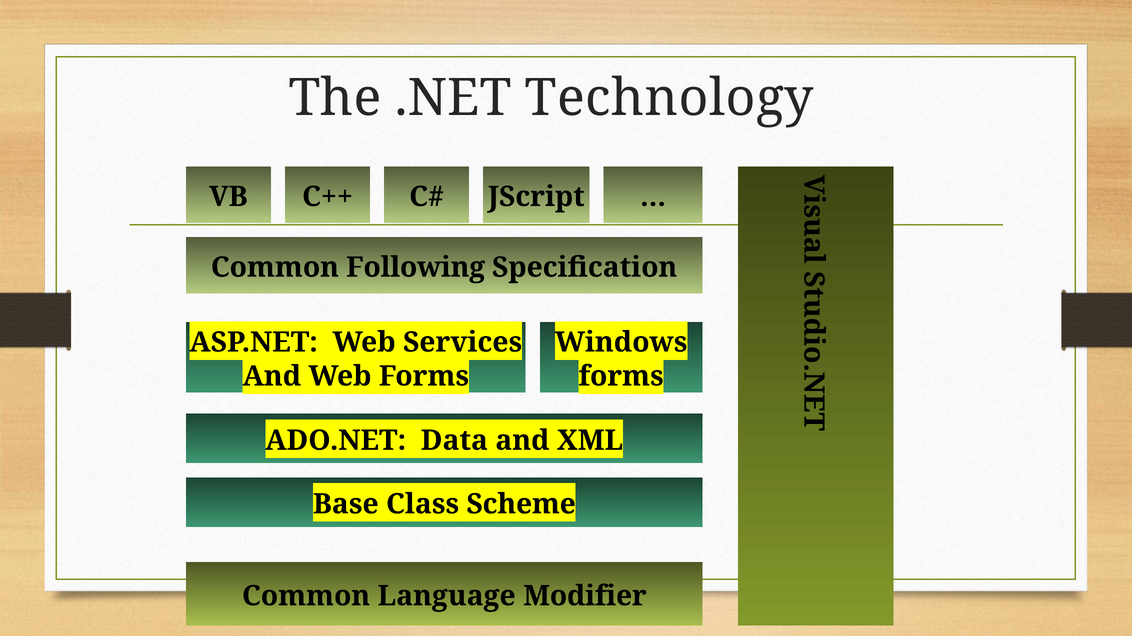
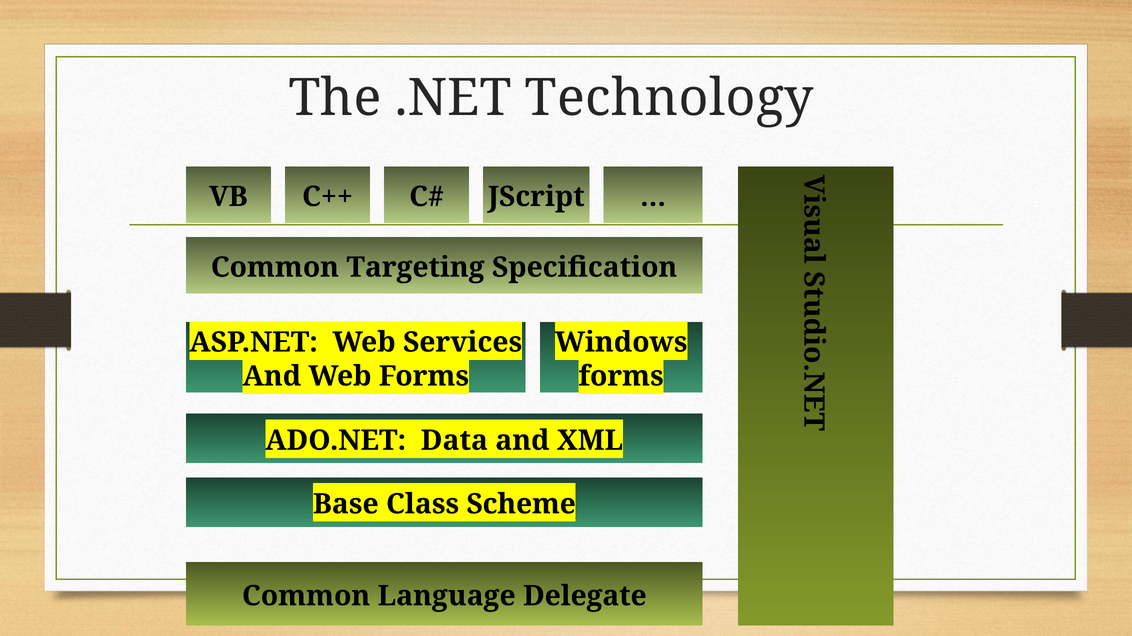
Following: Following -> Targeting (416, 268)
Modifier: Modifier -> Delegate (585, 597)
